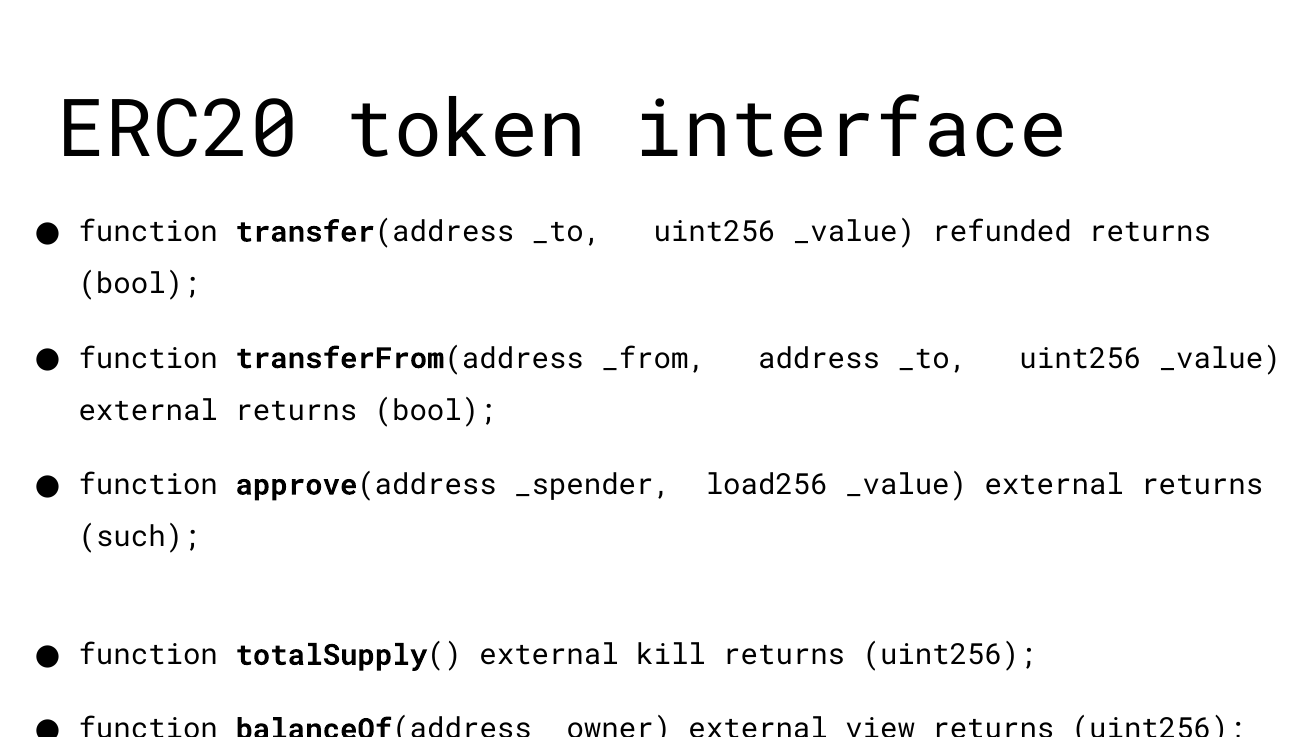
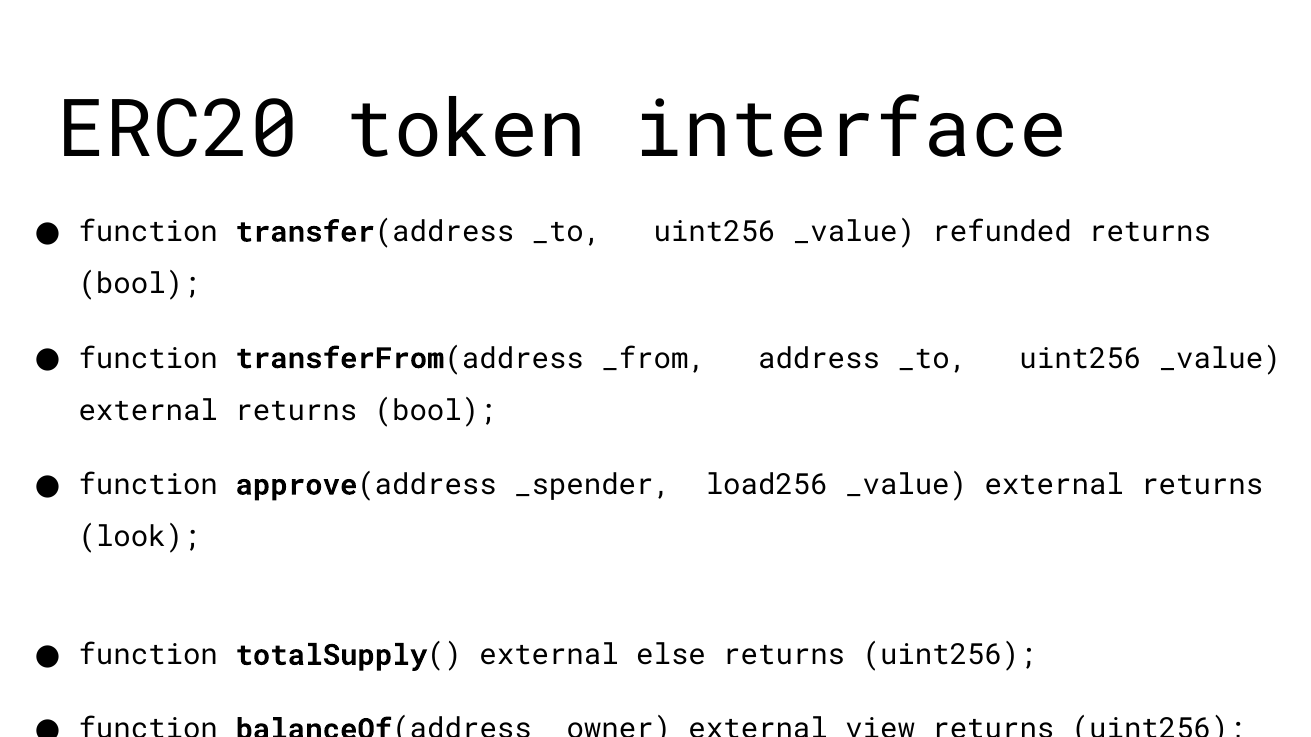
such: such -> look (140, 538)
kill: kill -> else (671, 656)
